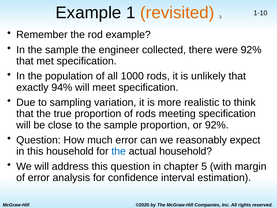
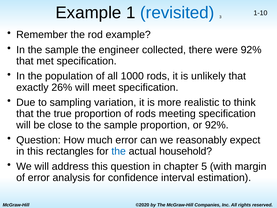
revisited colour: orange -> blue (177, 13)
94%: 94% -> 26% (62, 87)
this household: household -> rectangles (70, 151)
